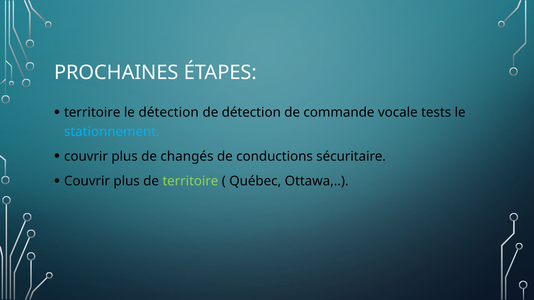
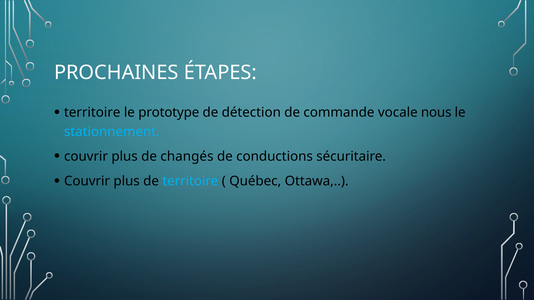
le détection: détection -> prototype (169, 113)
tests: tests -> nous (436, 113)
territoire colour: light green -> light blue (190, 181)
